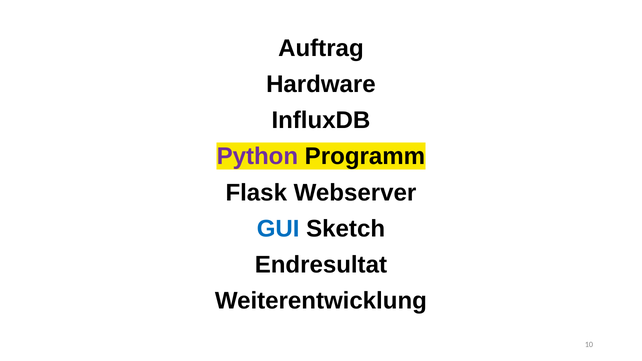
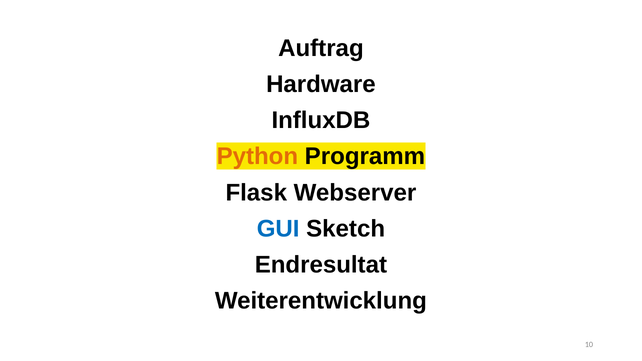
Python colour: purple -> orange (257, 157)
